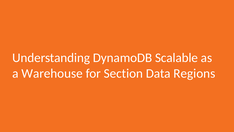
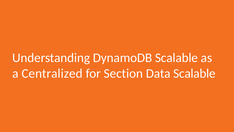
Warehouse: Warehouse -> Centralized (52, 73)
Data Regions: Regions -> Scalable (194, 73)
